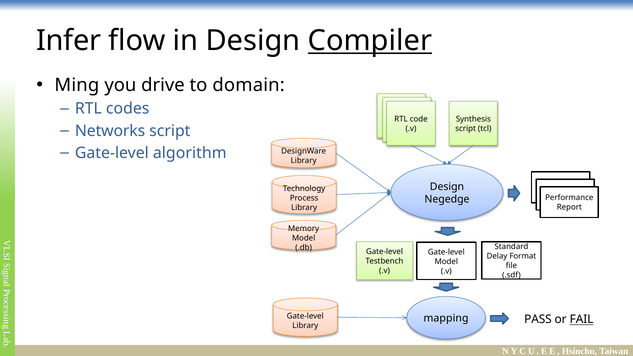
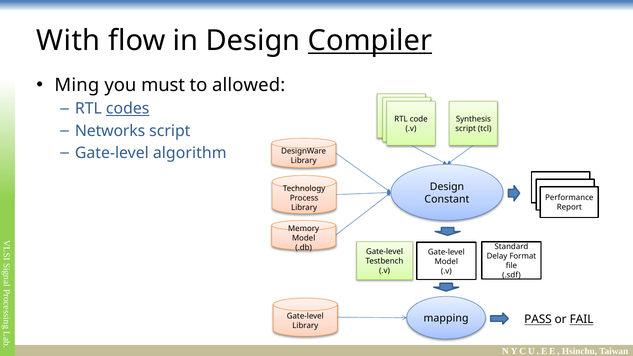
Infer: Infer -> With (68, 41)
drive: drive -> must (163, 85)
domain: domain -> allowed (249, 85)
codes underline: none -> present (128, 109)
Negedge: Negedge -> Constant (447, 200)
PASS underline: none -> present (538, 320)
